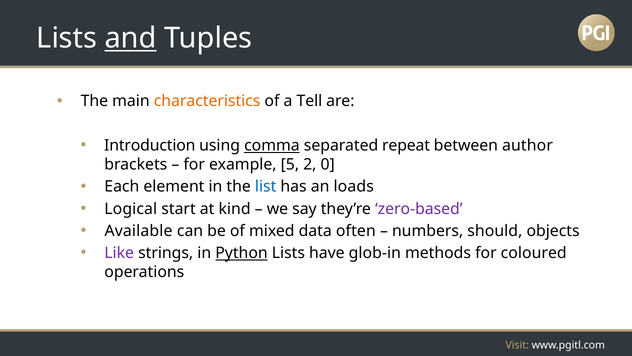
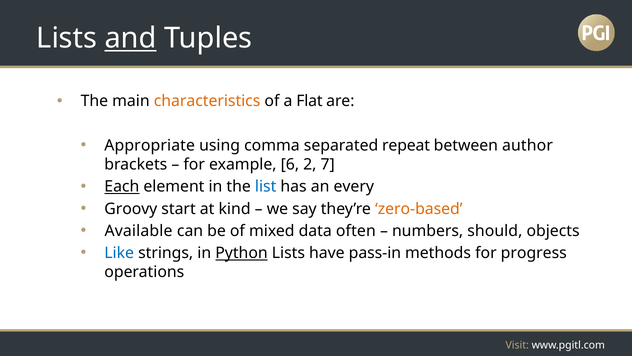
Tell: Tell -> Flat (309, 101)
Introduction: Introduction -> Appropriate (150, 145)
comma underline: present -> none (272, 145)
5: 5 -> 6 (290, 164)
0: 0 -> 7 (328, 164)
Each underline: none -> present (122, 186)
loads: loads -> every (354, 186)
Logical: Logical -> Groovy (131, 209)
zero-based colour: purple -> orange (419, 209)
Like colour: purple -> blue (119, 253)
glob-in: glob-in -> pass-in (375, 253)
coloured: coloured -> progress (534, 253)
